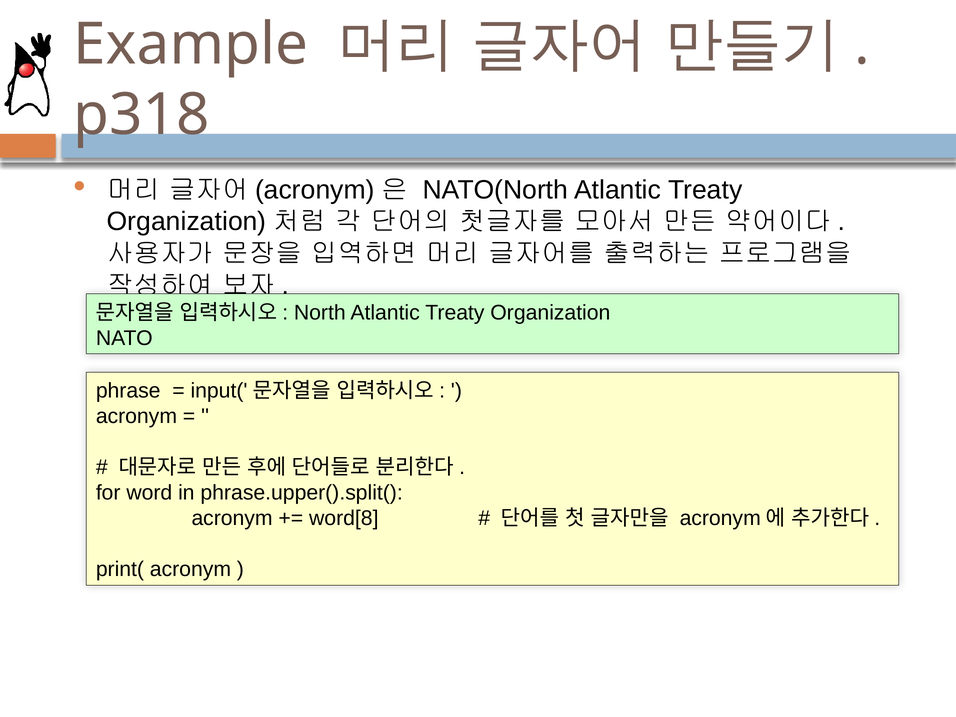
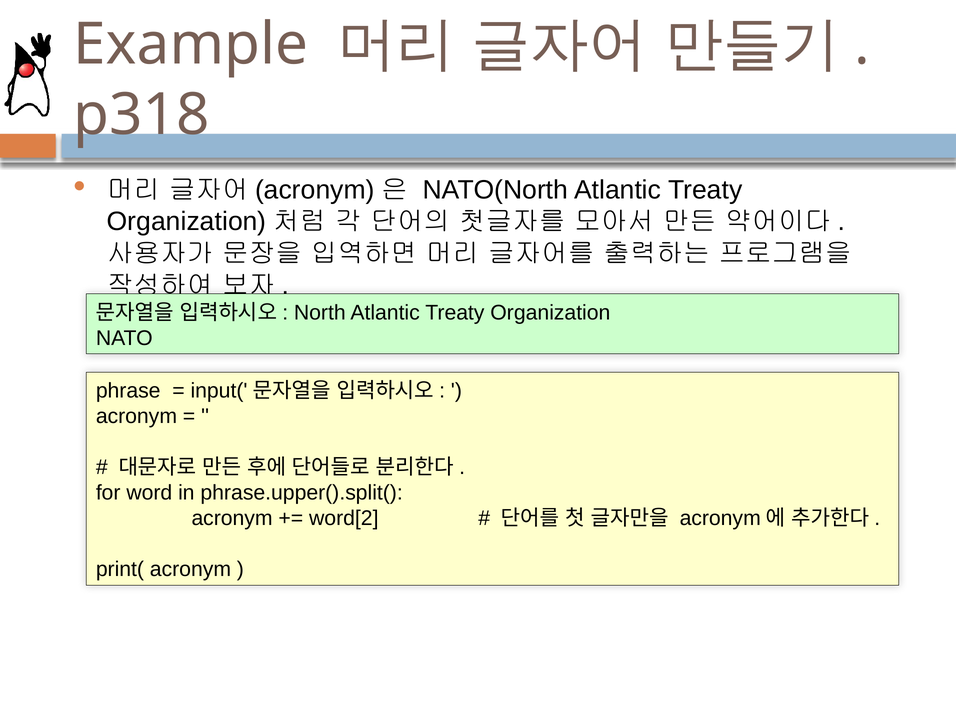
word[8: word[8 -> word[2 (344, 518)
